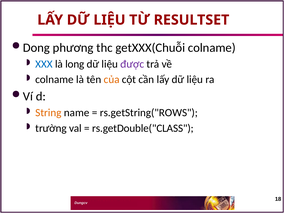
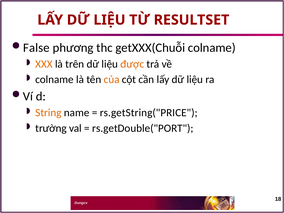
Dong: Dong -> False (36, 48)
XXX colour: blue -> orange (44, 64)
long: long -> trên (75, 64)
được colour: purple -> orange (132, 64)
rs.getString("ROWS: rs.getString("ROWS -> rs.getString("PRICE (149, 113)
rs.getDouble("CLASS: rs.getDouble("CLASS -> rs.getDouble("PORT (143, 128)
